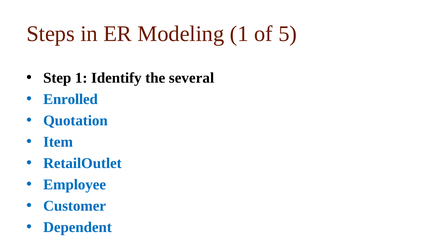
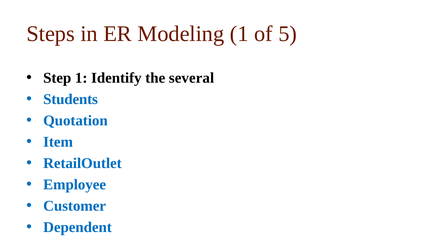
Enrolled: Enrolled -> Students (71, 100)
